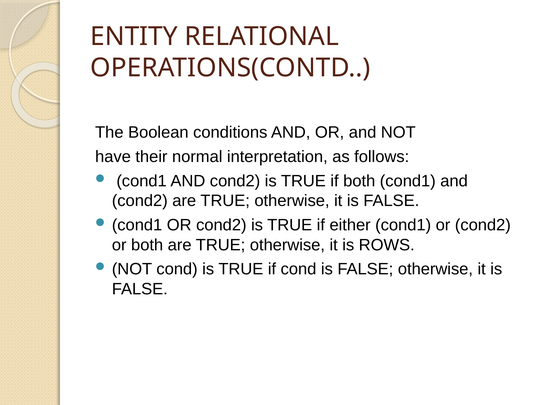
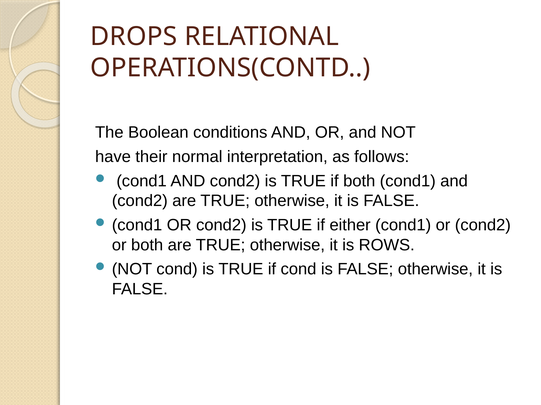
ENTITY: ENTITY -> DROPS (134, 37)
